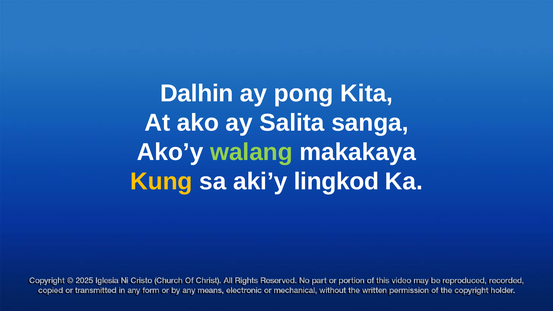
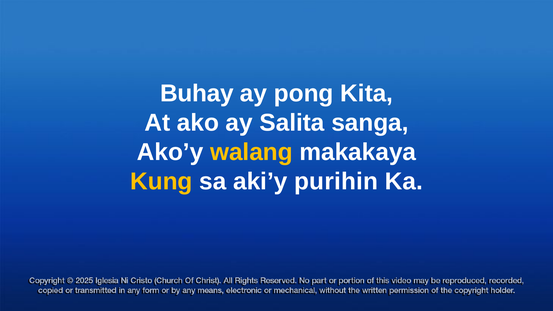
Dalhin: Dalhin -> Buhay (197, 94)
walang colour: light green -> yellow (251, 152)
lingkod: lingkod -> purihin (336, 181)
